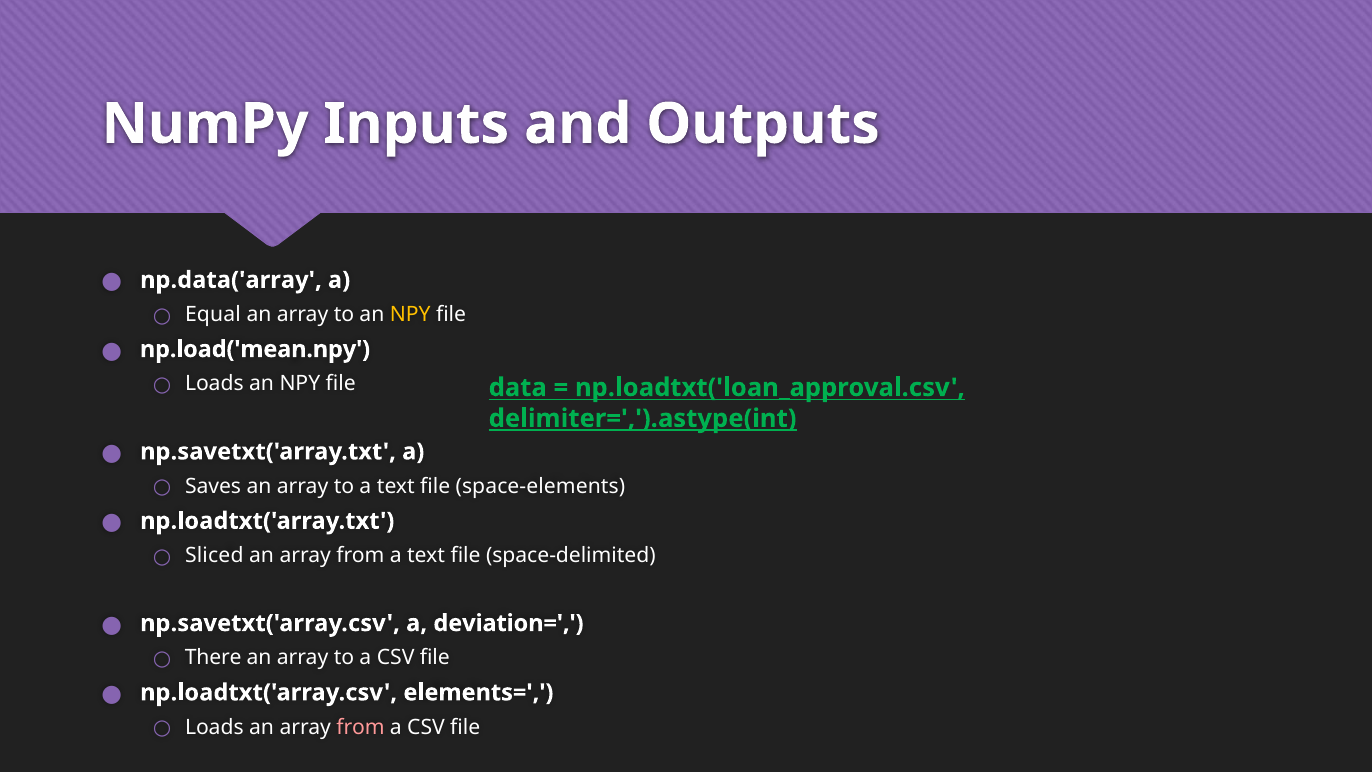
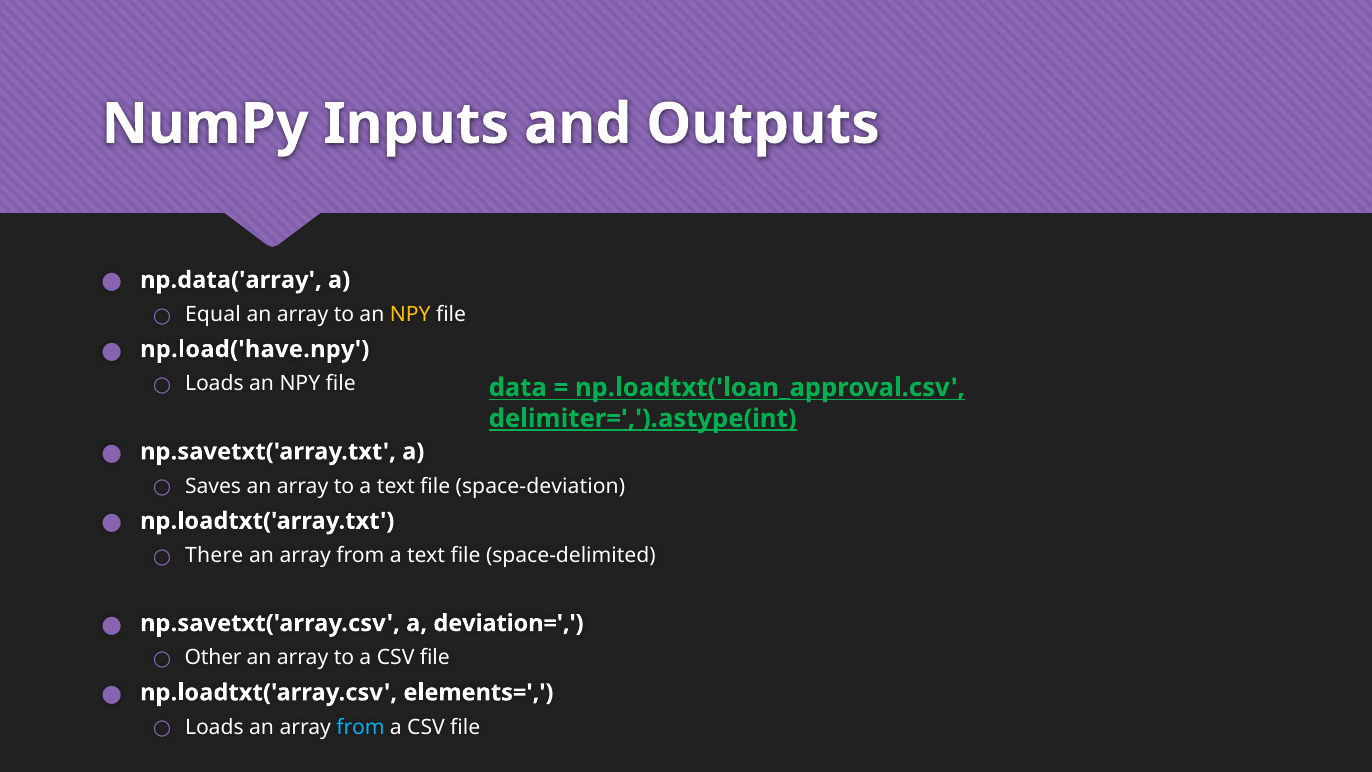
np.load('mean.npy: np.load('mean.npy -> np.load('have.npy (255, 349)
space-elements: space-elements -> space-deviation (540, 486)
Sliced: Sliced -> There (214, 555)
There: There -> Other (213, 658)
from colour: pink -> light blue (360, 727)
